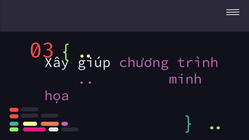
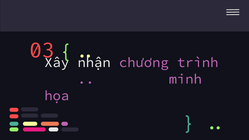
giúp: giúp -> nhận (94, 62)
